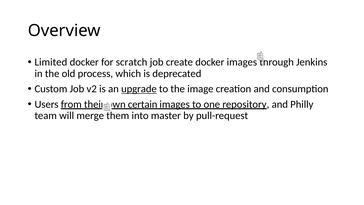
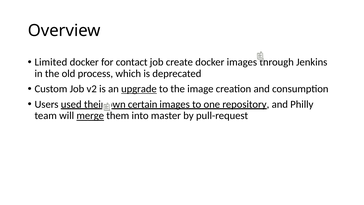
scratch: scratch -> contact (132, 62)
from: from -> used (71, 104)
merge underline: none -> present (90, 116)
